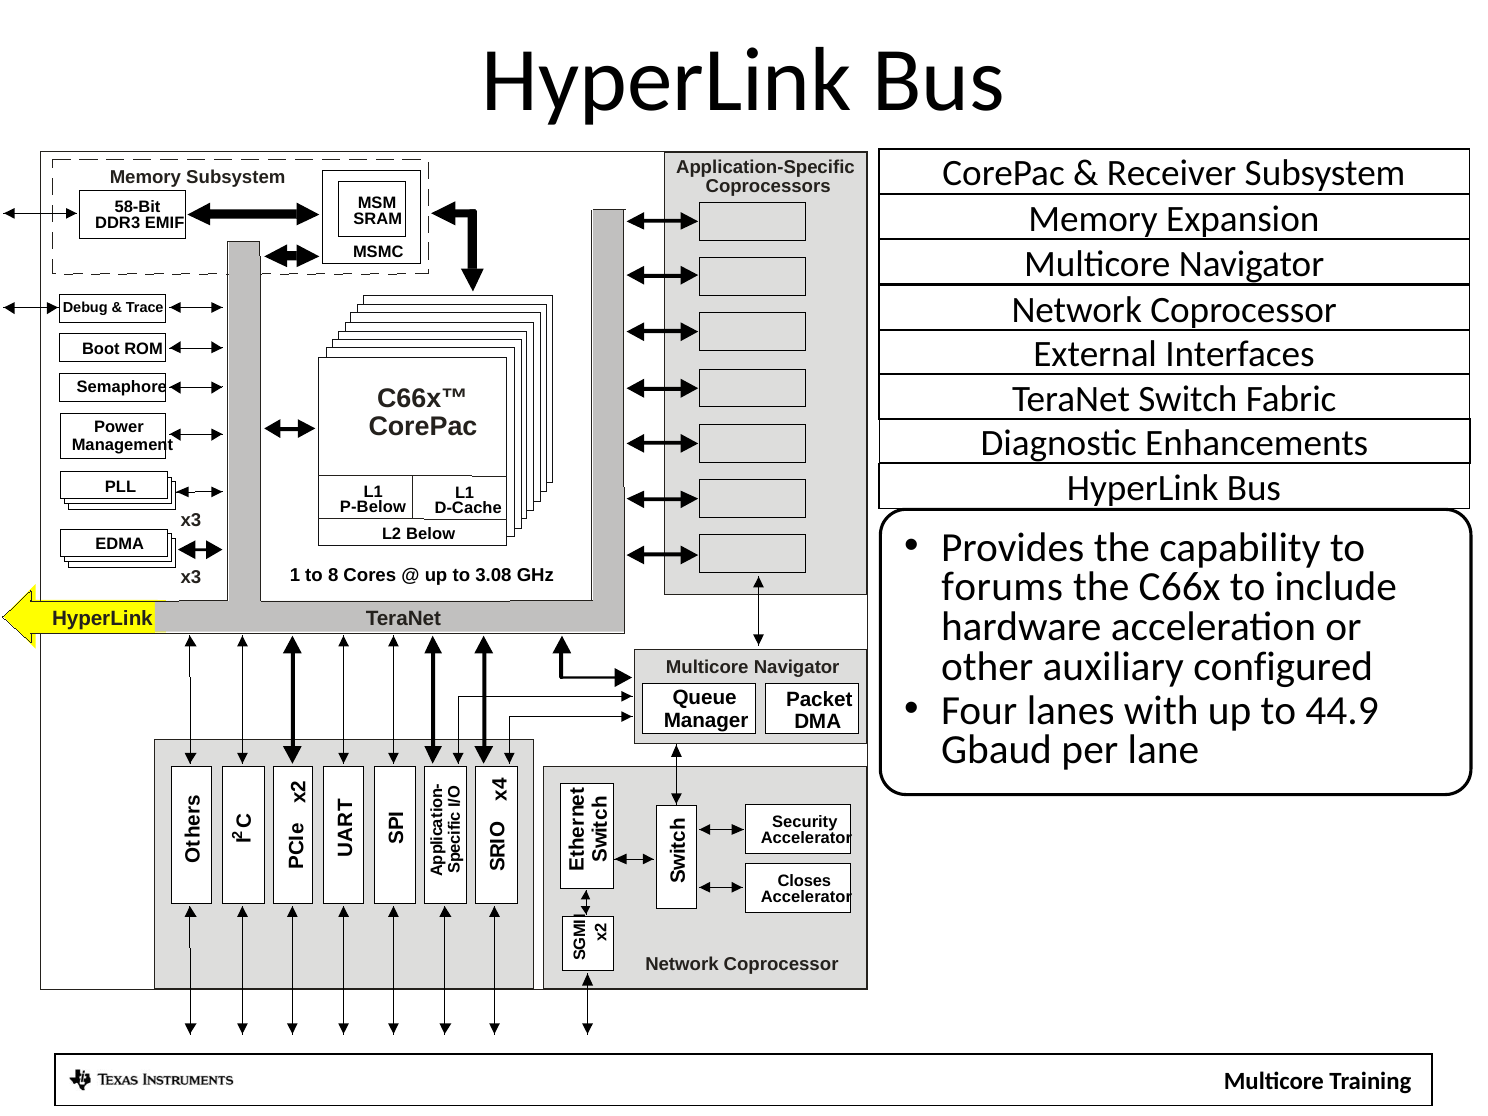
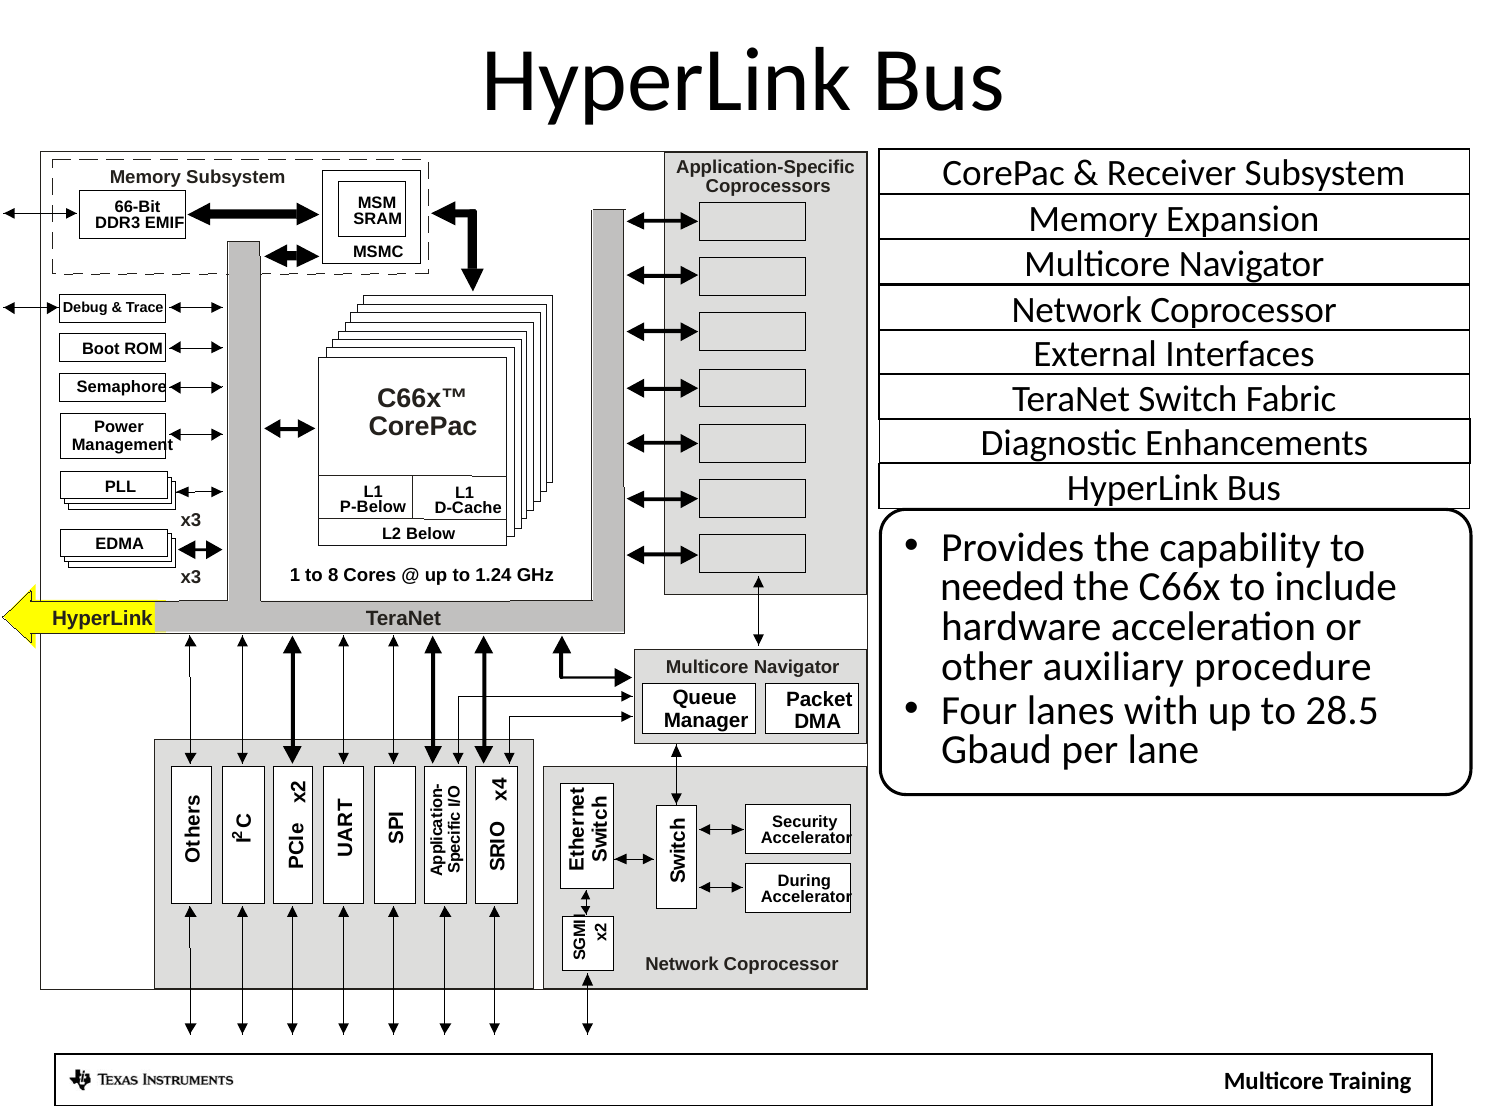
58-Bit: 58-Bit -> 66-Bit (138, 207)
3.08: 3.08 -> 1.24 (493, 576)
forums: forums -> needed (1003, 587)
configured: configured -> procedure (1283, 667)
44.9: 44.9 -> 28.5 (1342, 710)
Closes: Closes -> During (804, 881)
